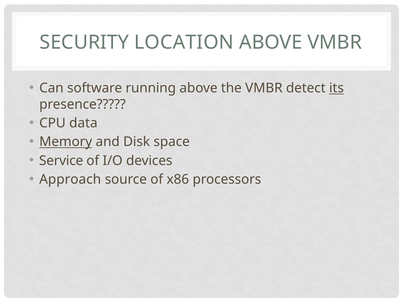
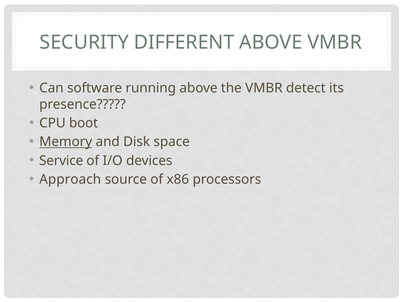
LOCATION: LOCATION -> DIFFERENT (184, 42)
its underline: present -> none (336, 88)
data: data -> boot (83, 123)
